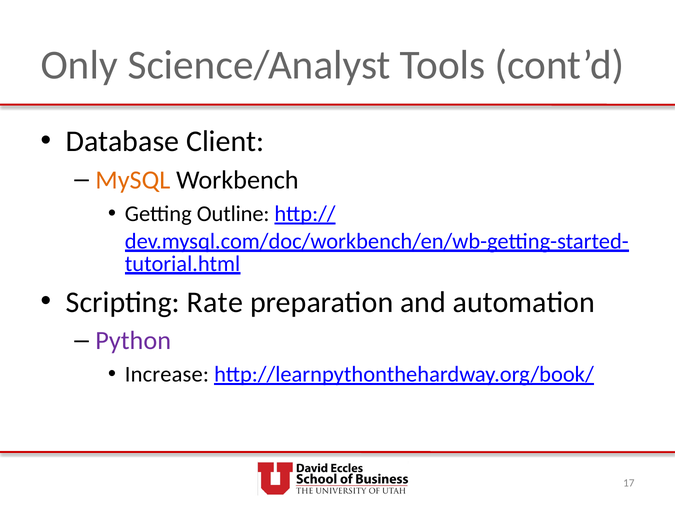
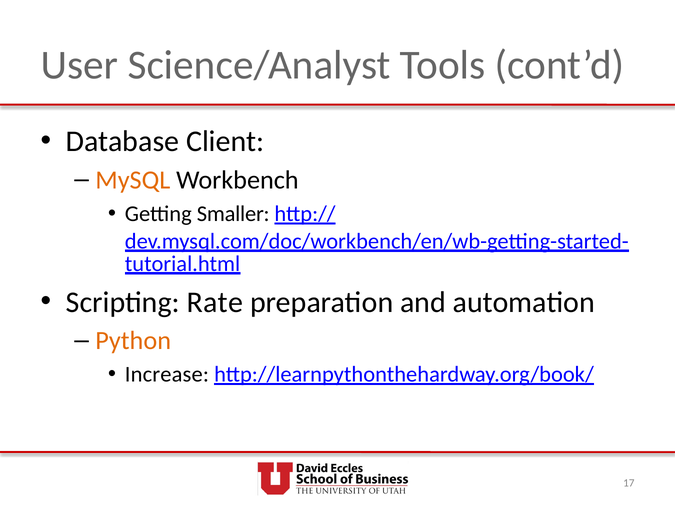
Only: Only -> User (79, 65)
Outline: Outline -> Smaller (233, 214)
Python colour: purple -> orange (133, 341)
